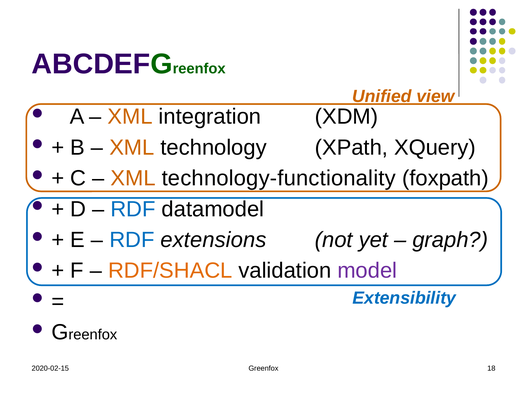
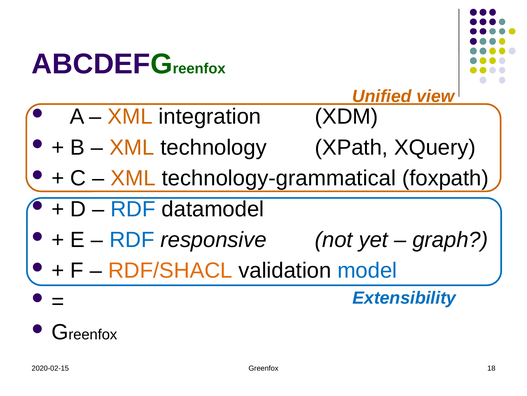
technology-functionality: technology-functionality -> technology-grammatical (279, 178)
extensions: extensions -> responsive (214, 239)
model colour: purple -> blue (367, 270)
